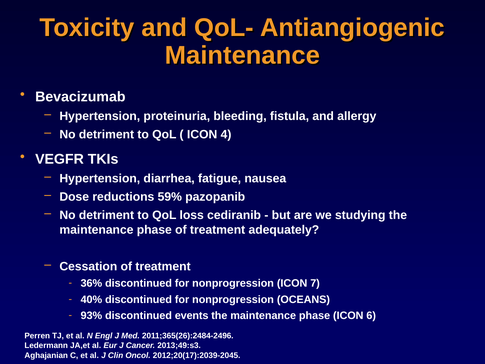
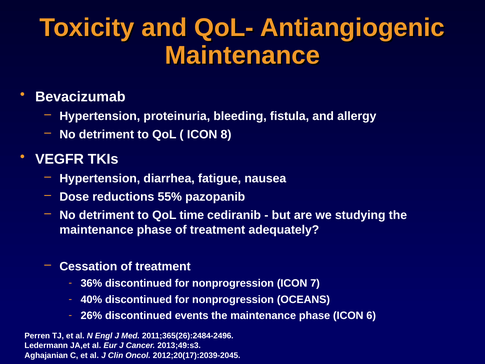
4: 4 -> 8 (226, 135)
59%: 59% -> 55% (170, 197)
loss: loss -> time (192, 215)
93%: 93% -> 26% (91, 315)
